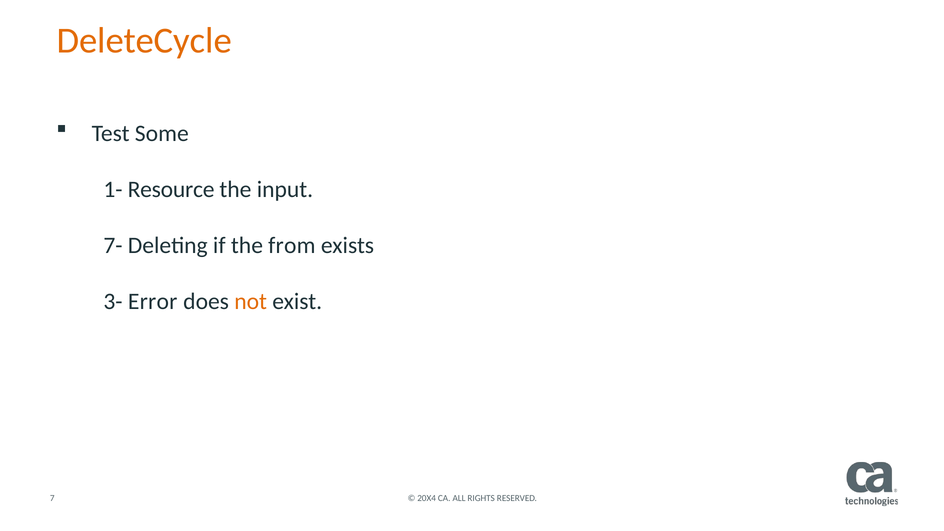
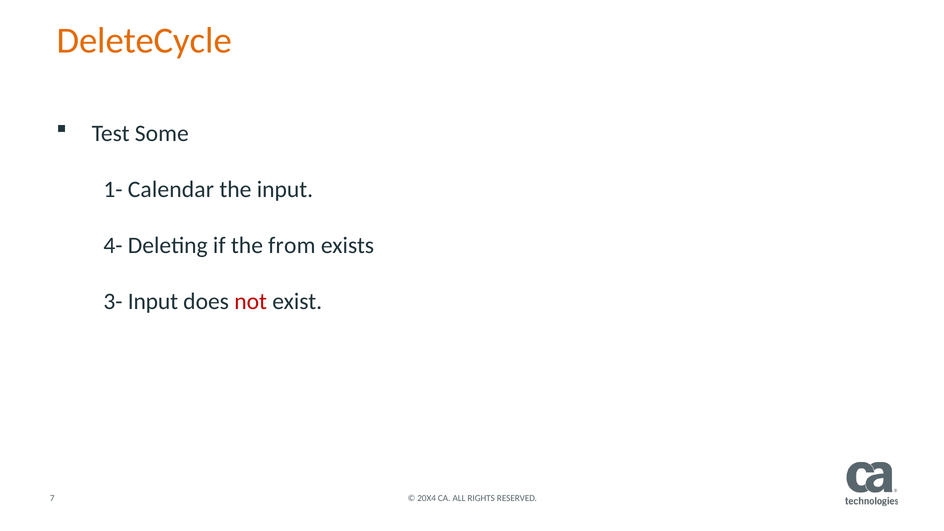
Resource: Resource -> Calendar (171, 190)
7-: 7- -> 4- (113, 246)
3- Error: Error -> Input (153, 302)
not colour: orange -> red (251, 302)
